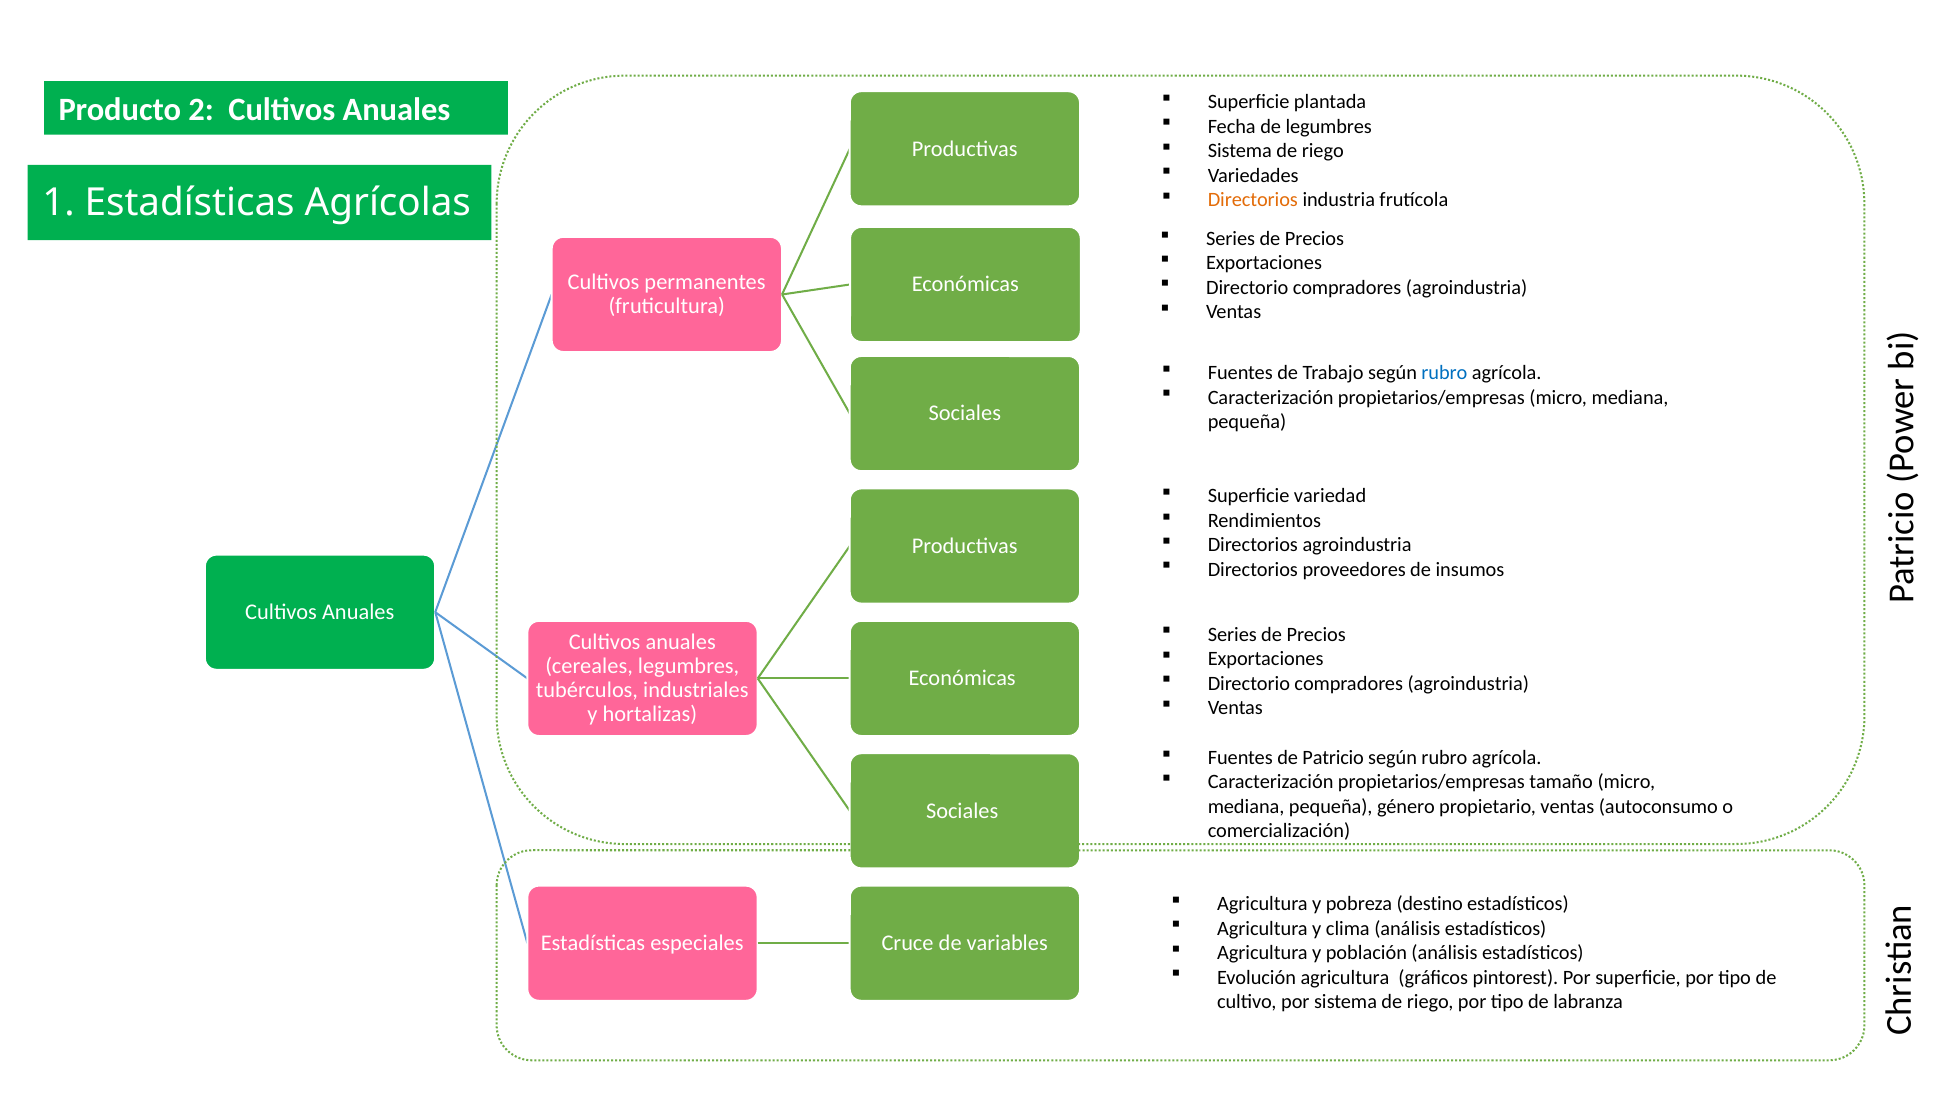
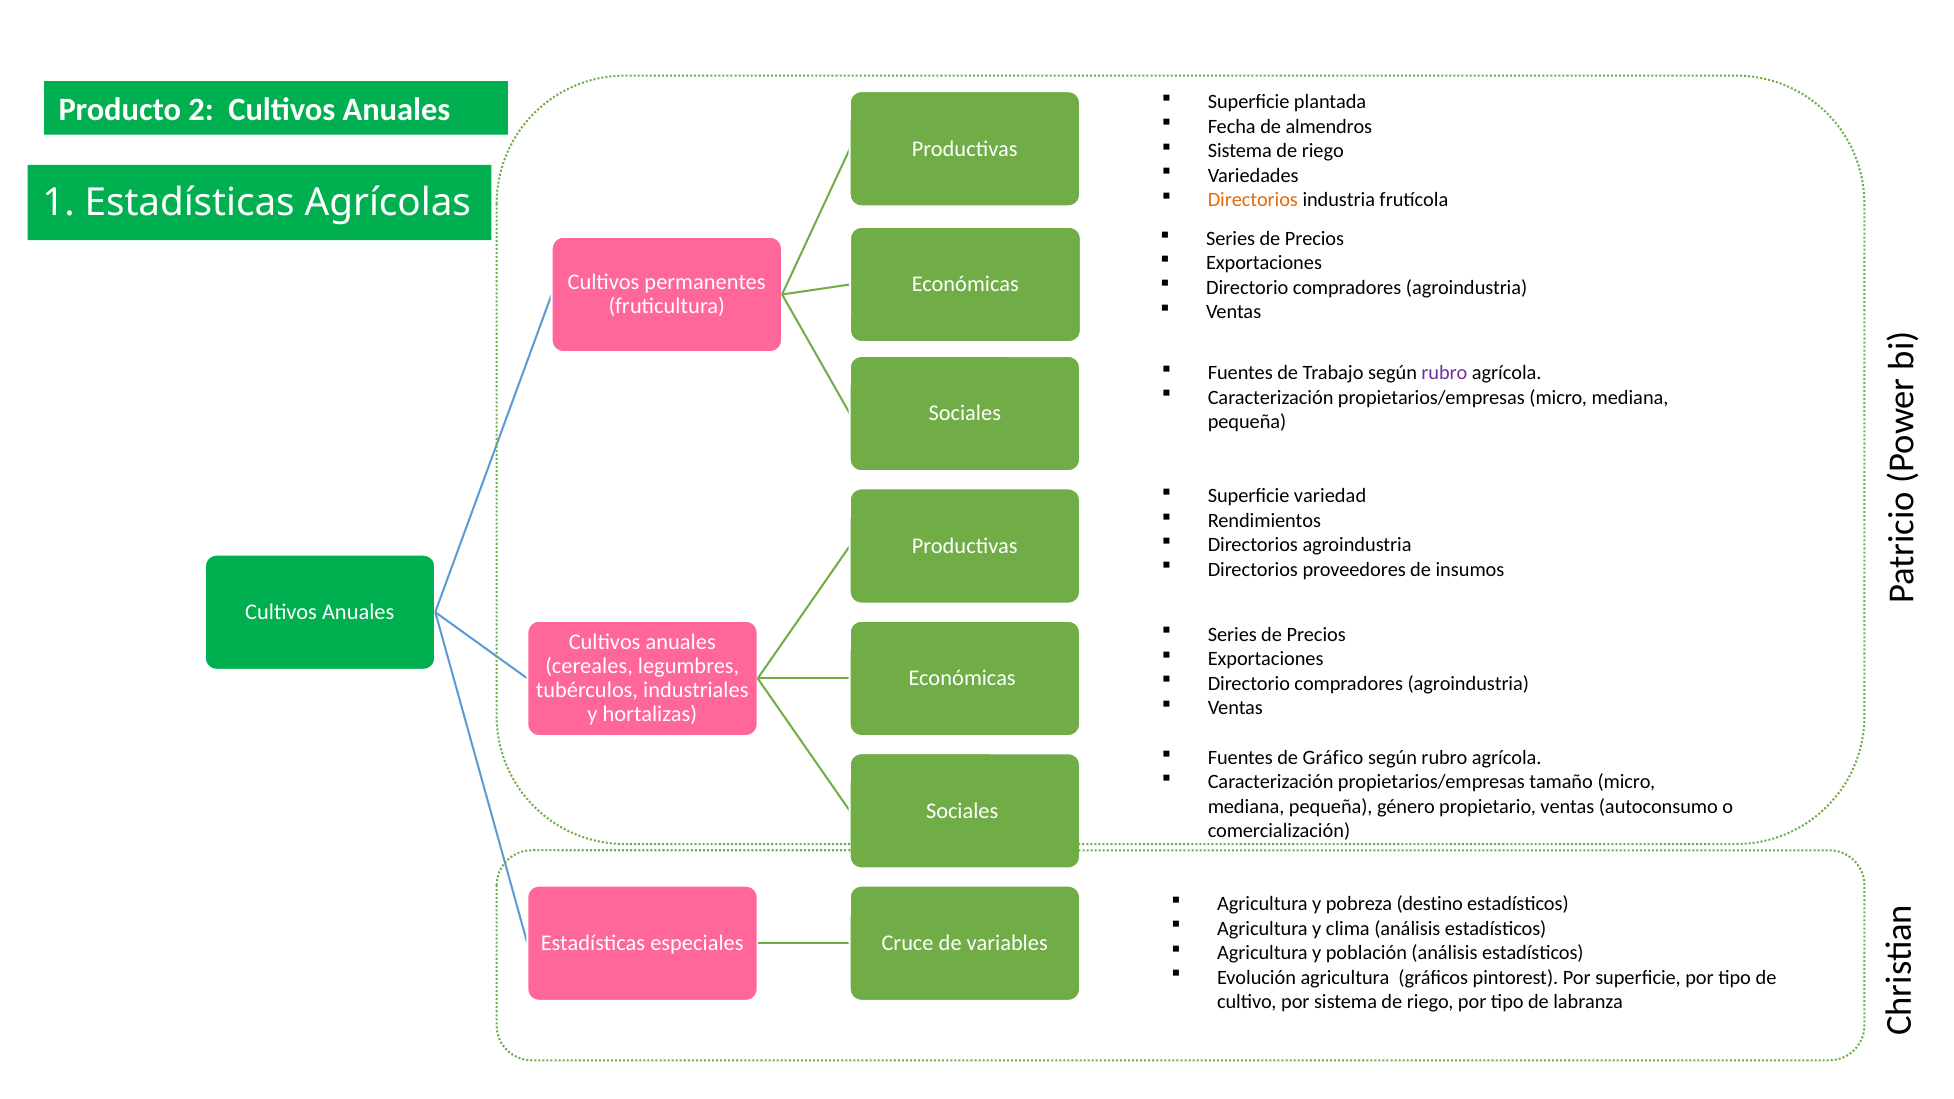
de legumbres: legumbres -> almendros (1329, 126)
rubro colour: blue -> purple (1444, 373)
Patricio: Patricio -> Gráfico (1333, 758)
